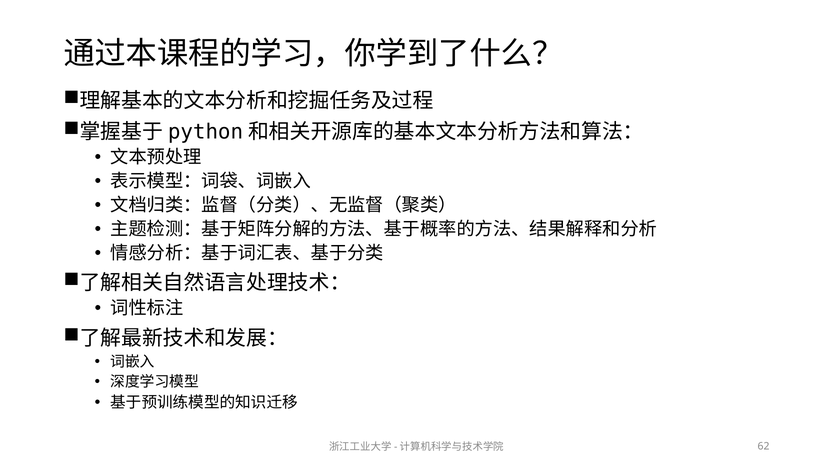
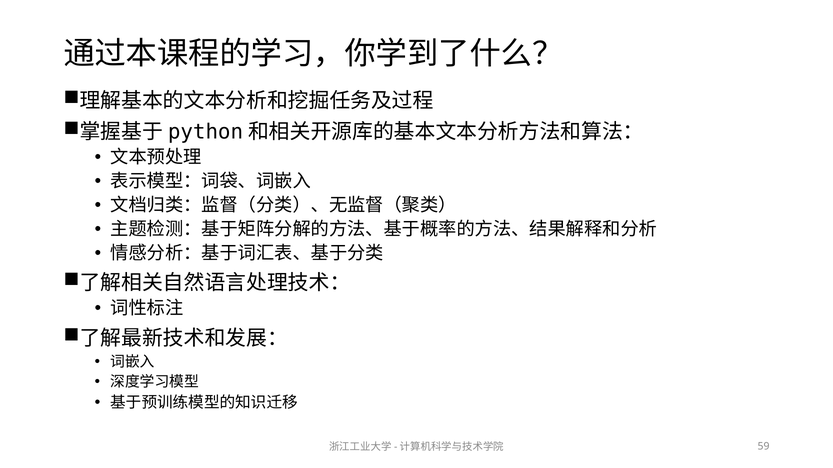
62: 62 -> 59 (764, 447)
